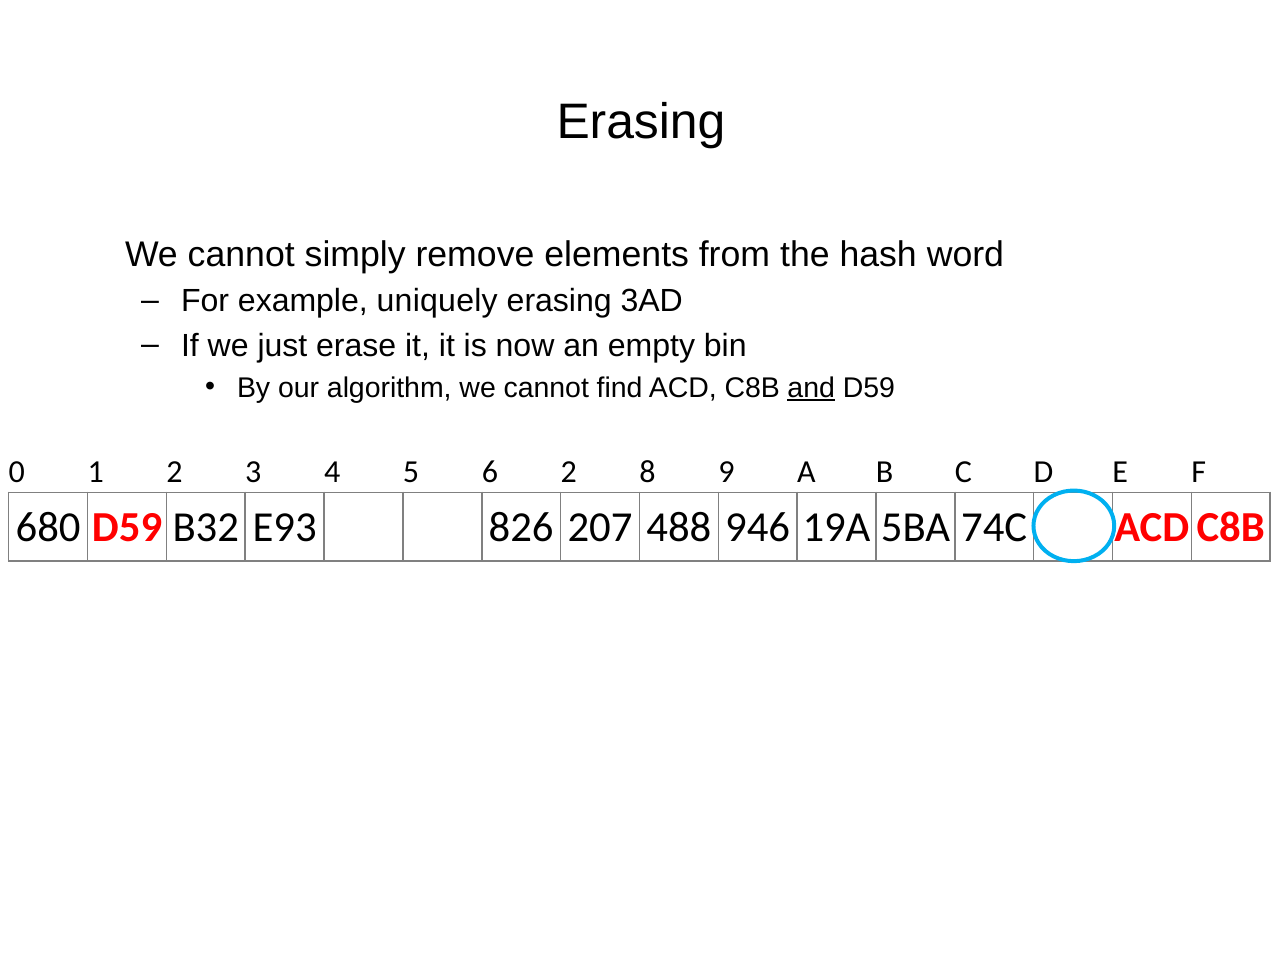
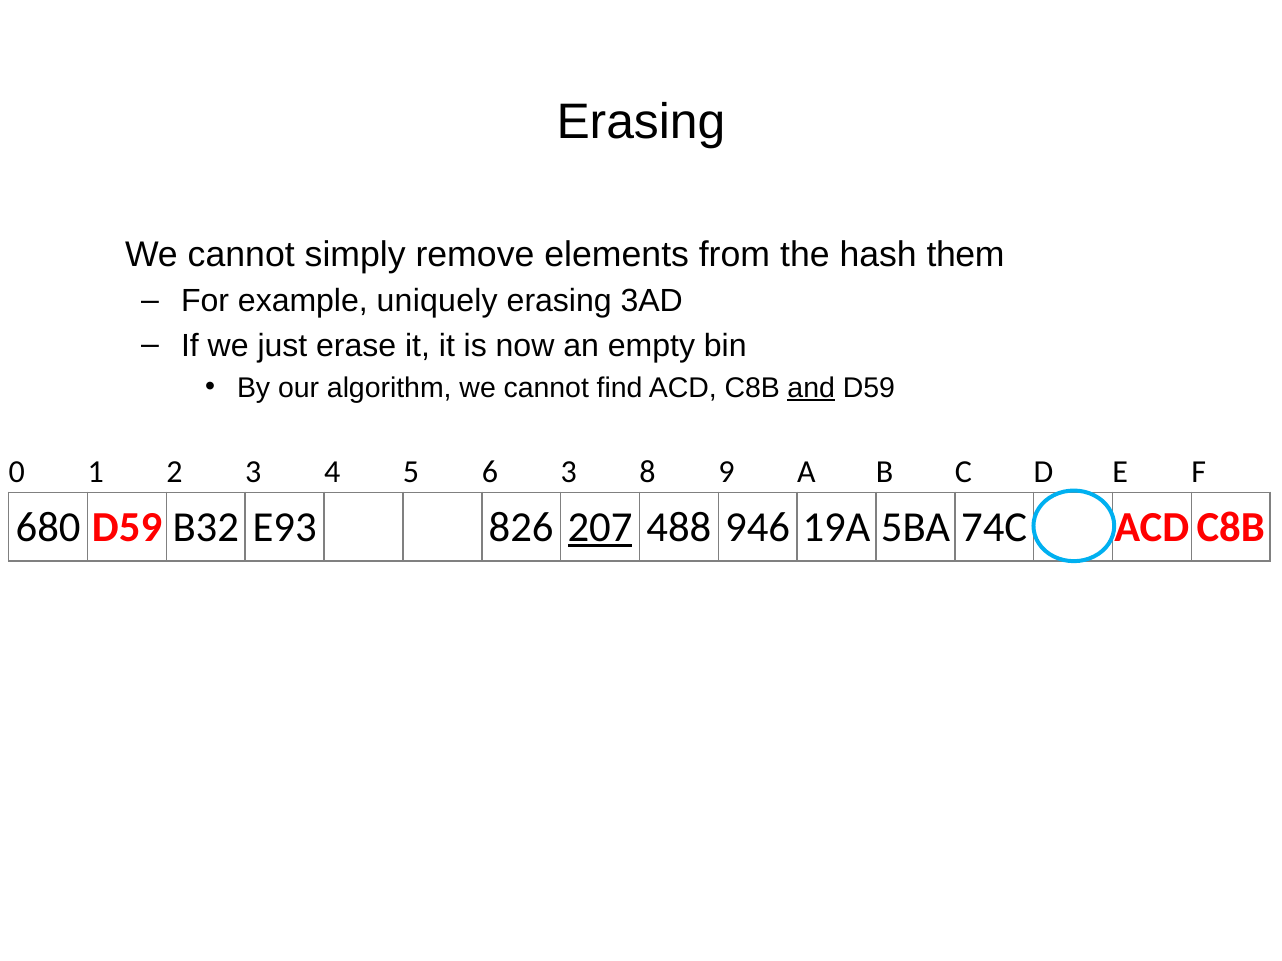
word: word -> them (966, 255)
6 2: 2 -> 3 (569, 472)
207 underline: none -> present (600, 527)
